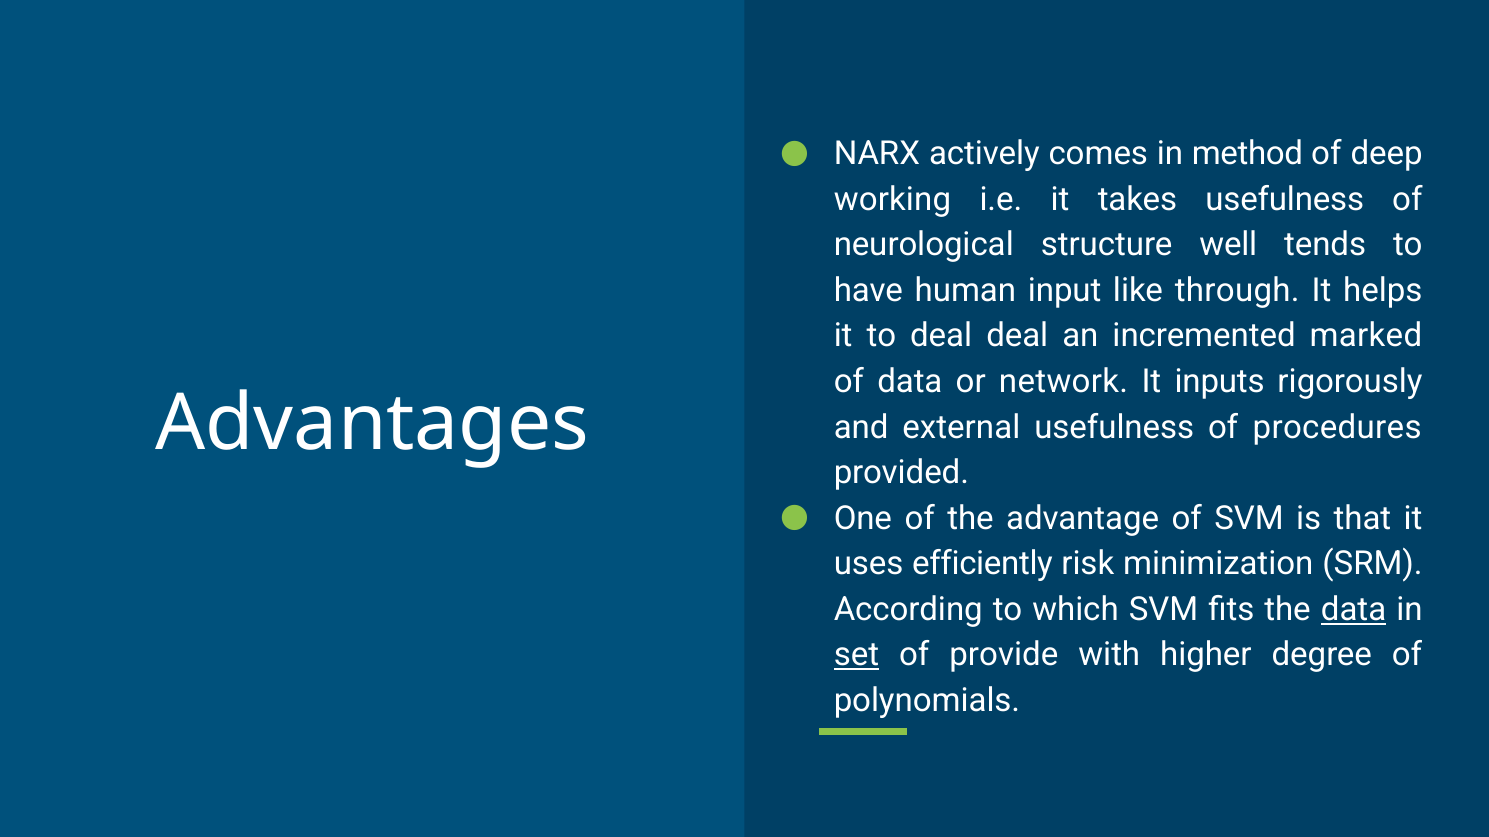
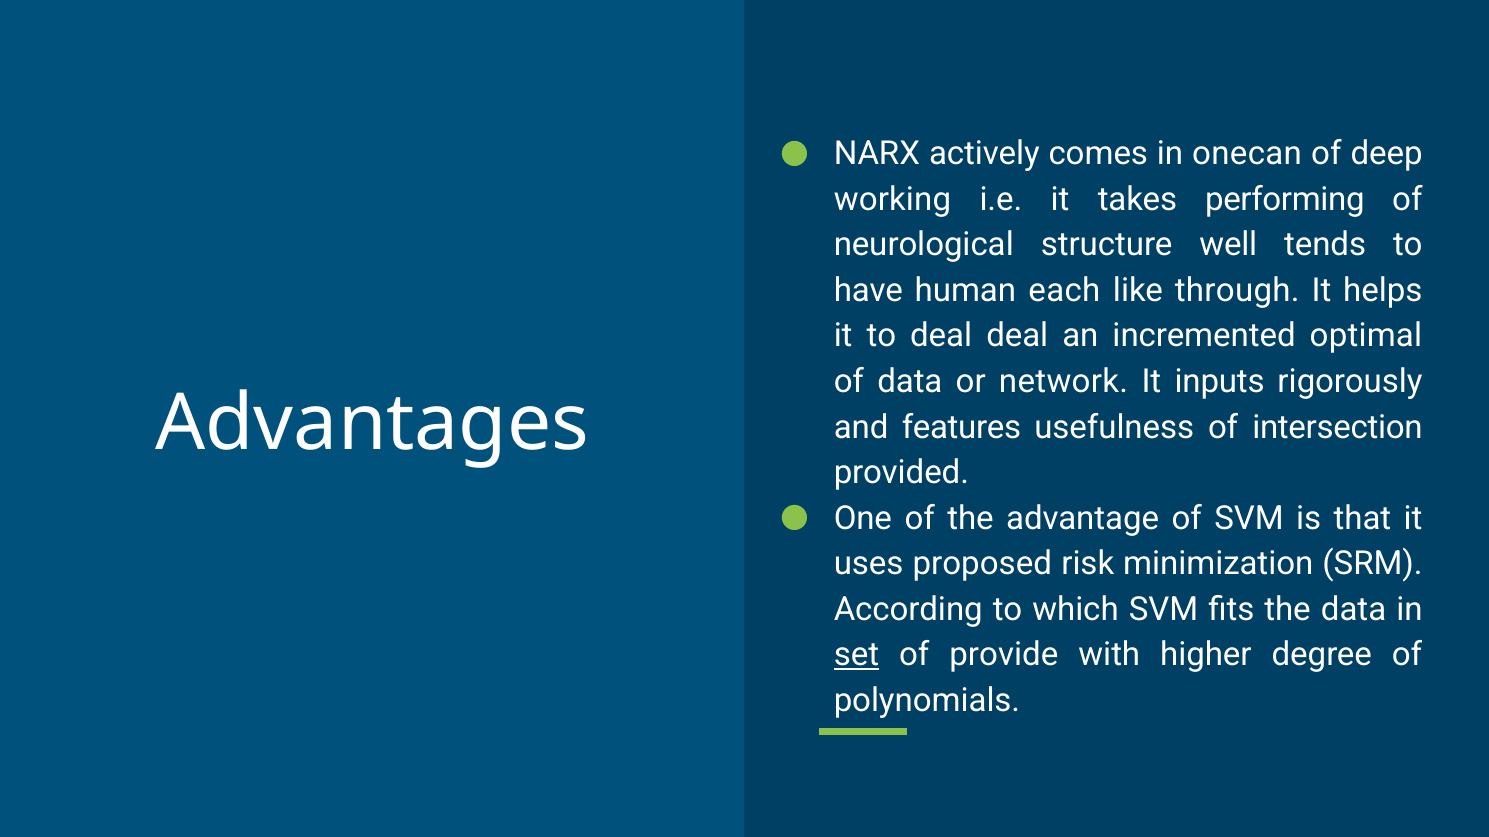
method: method -> onecan (1247, 154)
takes usefulness: usefulness -> performing (1285, 199)
input: input -> each (1064, 291)
marked: marked -> optimal (1366, 336)
external: external -> features (961, 427)
procedures: procedures -> intersection (1337, 427)
efficiently: efficiently -> proposed (982, 564)
data underline: present -> none (1354, 610)
